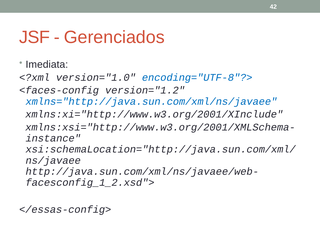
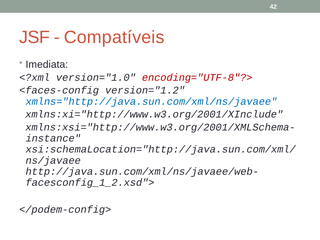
Gerenciados: Gerenciados -> Compatíveis (114, 37)
encoding="UTF-8"?> colour: blue -> red (197, 77)
</essas-config>: </essas-config> -> </podem-config> (65, 210)
